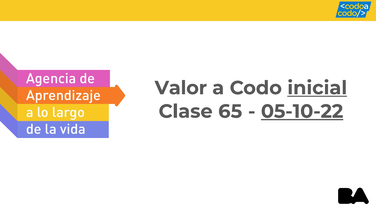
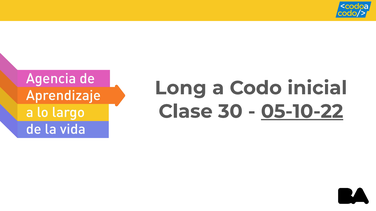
Valor: Valor -> Long (181, 88)
inicial underline: present -> none (317, 88)
65: 65 -> 30 (230, 112)
